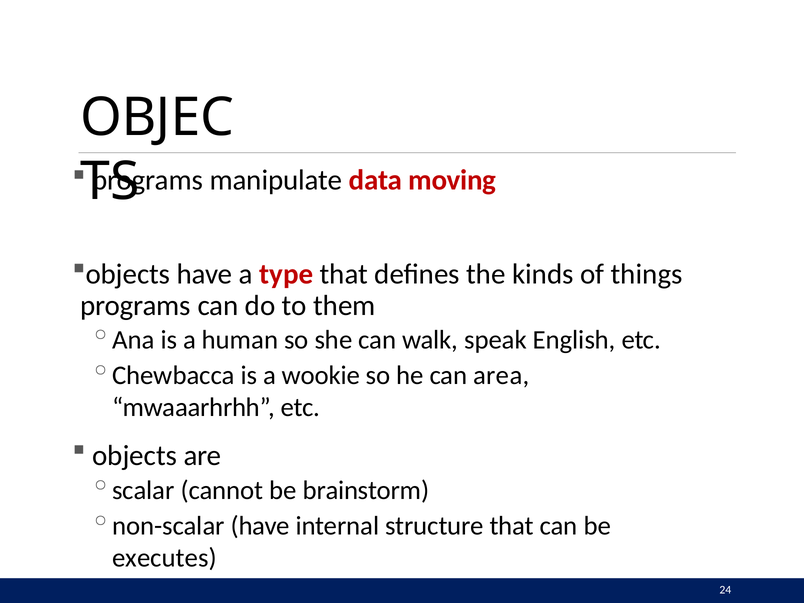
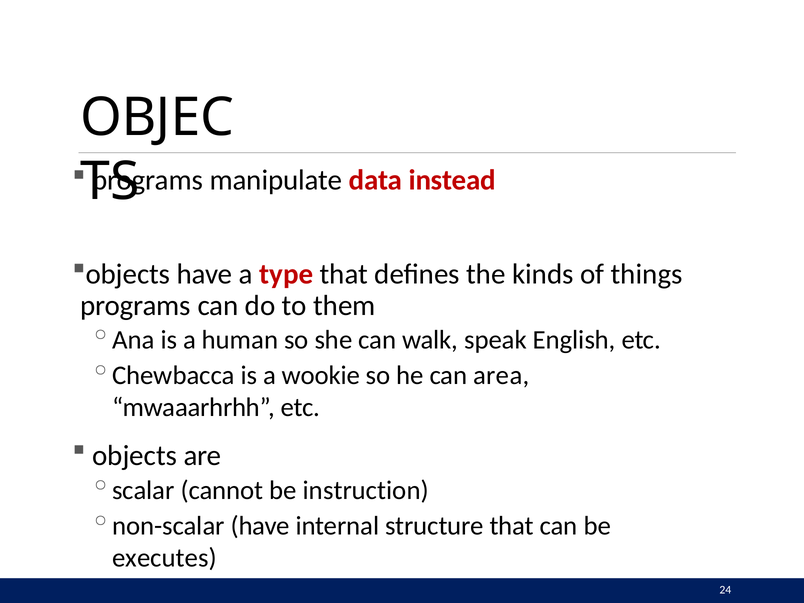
moving: moving -> instead (452, 180)
brainstorm: brainstorm -> instruction (366, 490)
